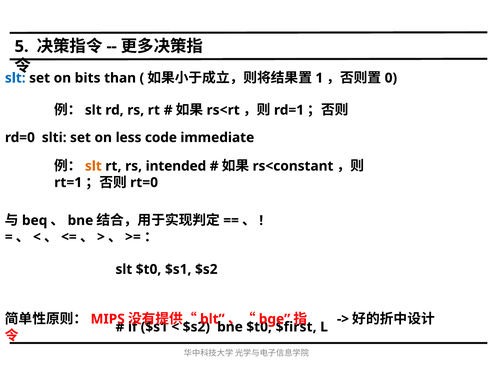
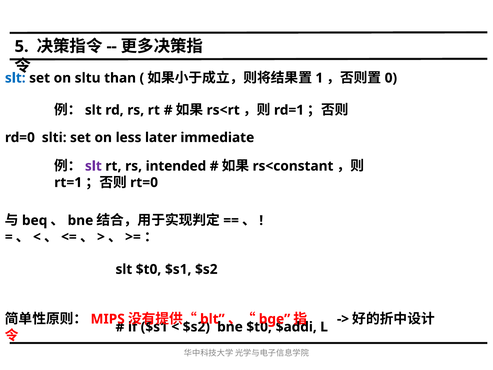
bits: bits -> sltu (88, 78)
code: code -> later (161, 137)
slt colour: orange -> purple (93, 166)
$first: $first -> $addi (296, 327)
